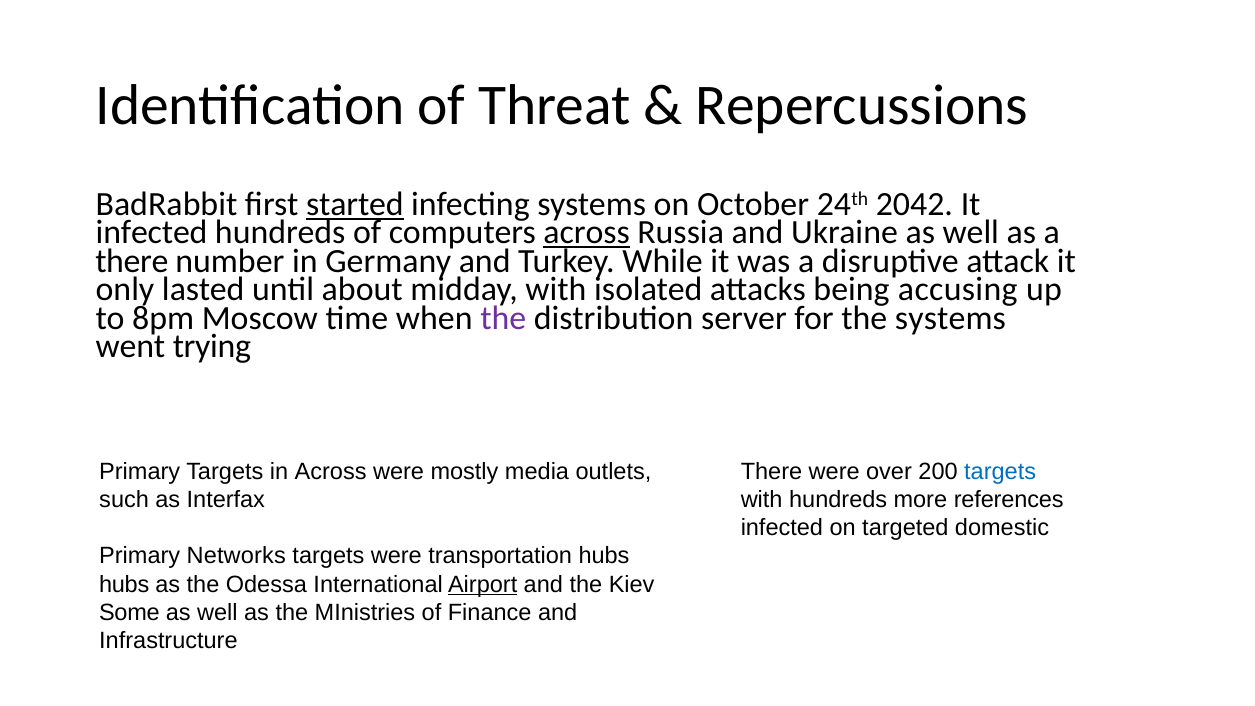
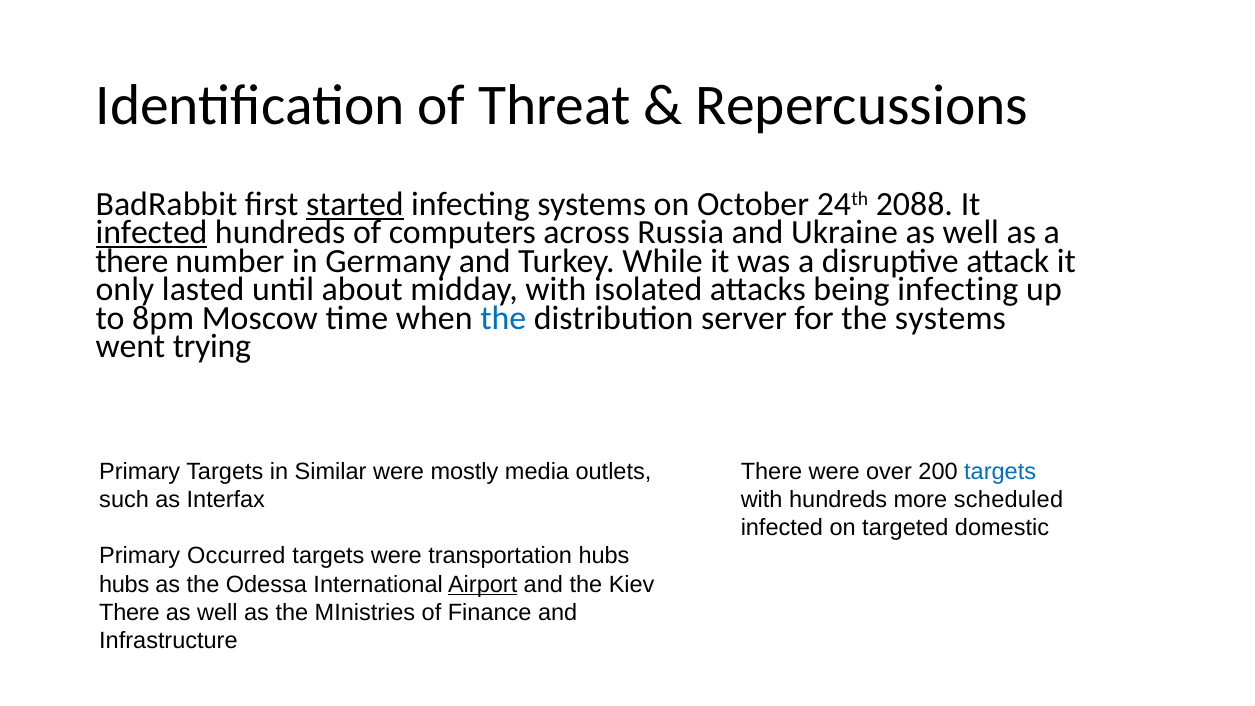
2042: 2042 -> 2088 (914, 204)
infected underline: none -> present (152, 233)
across underline: present -> none (587, 233)
being accusing: accusing -> infecting (958, 290)
the colour: purple -> blue (503, 318)
in Across: Across -> Similar (331, 471)
references: references -> scheduled (1009, 499)
Networks: Networks -> Occurred (236, 556)
Some: Some -> There (129, 612)
